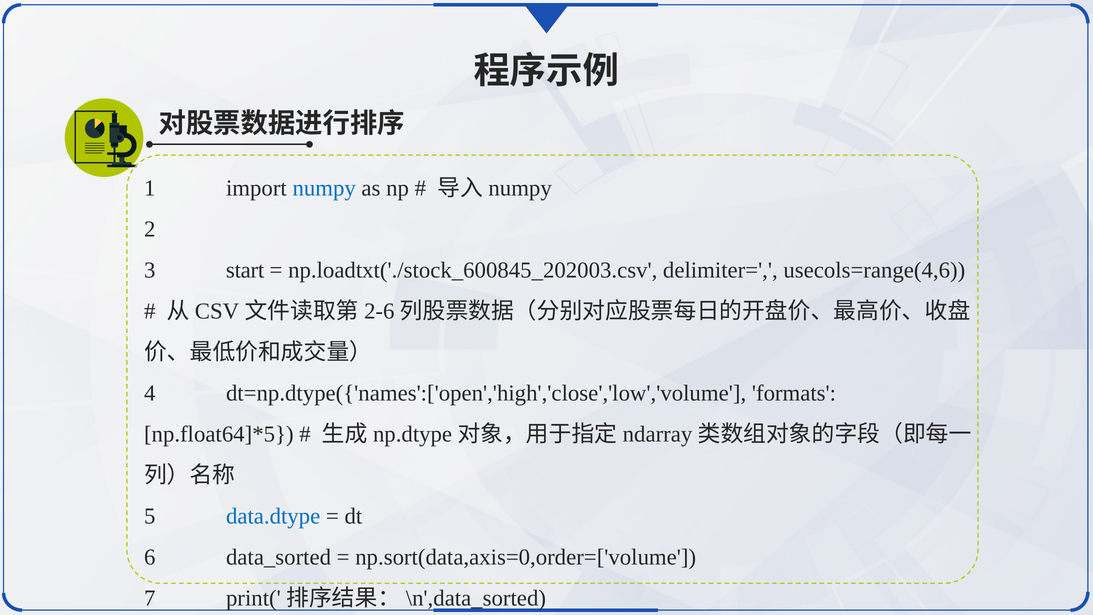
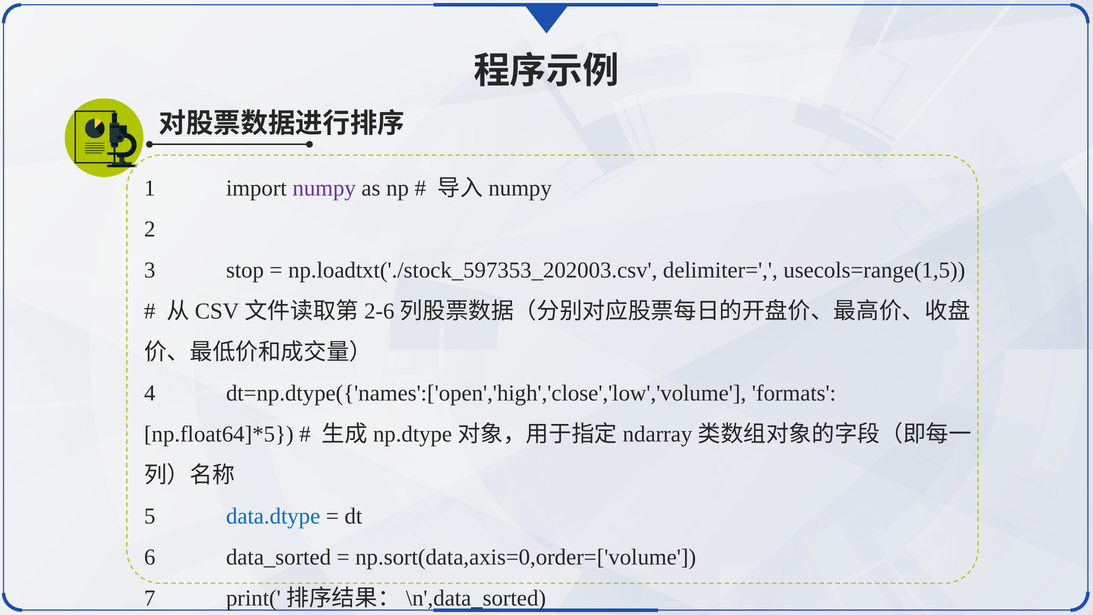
numpy colour: blue -> purple (324, 188)
start: start -> stop (245, 270)
np.loadtxt('./stock_600845_202003.csv: np.loadtxt('./stock_600845_202003.csv -> np.loadtxt('./stock_597353_202003.csv (473, 270)
usecols=range(4,6: usecols=range(4,6 -> usecols=range(1,5 (874, 270)
